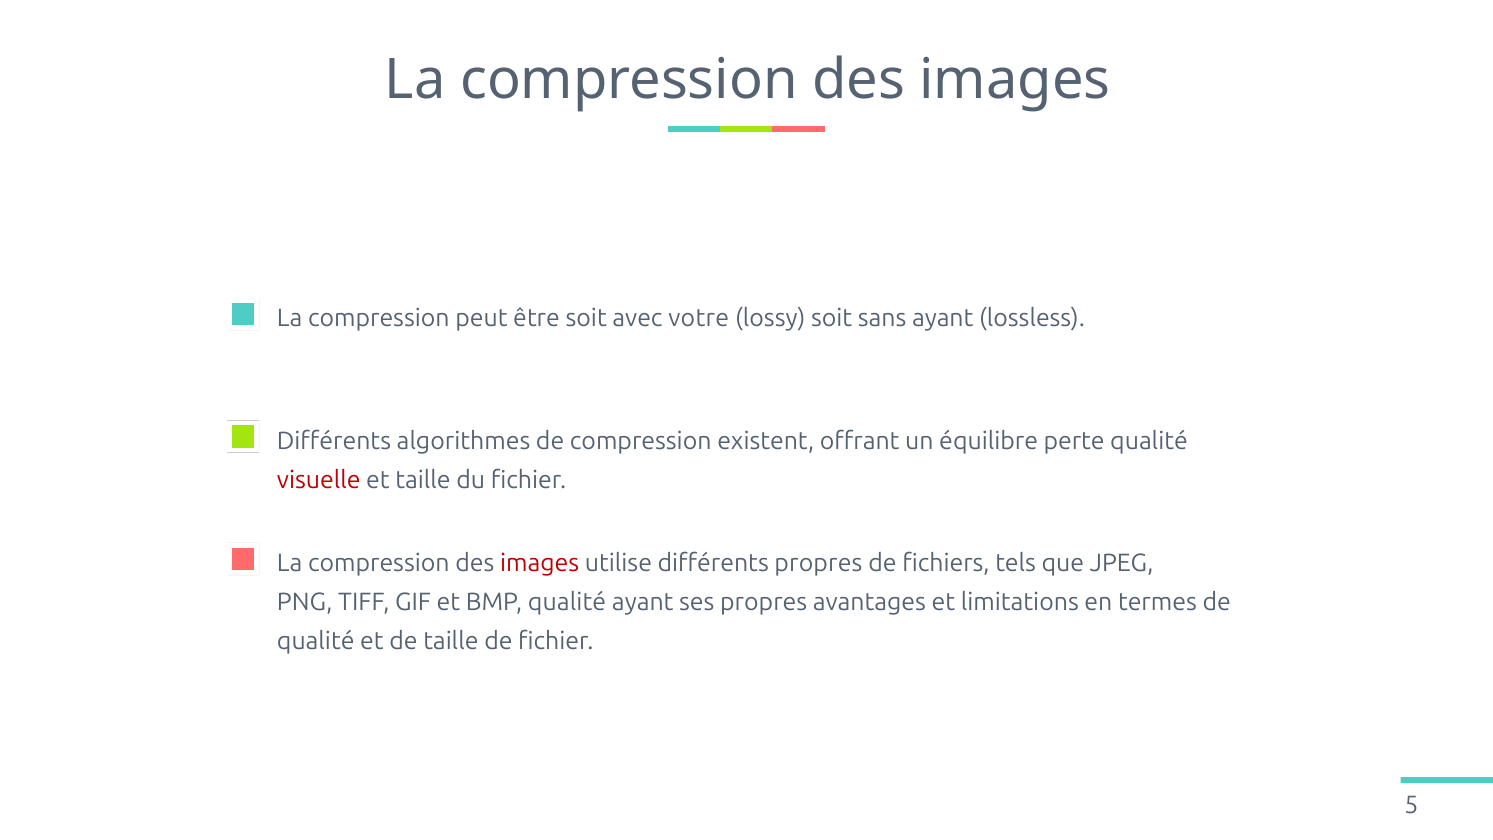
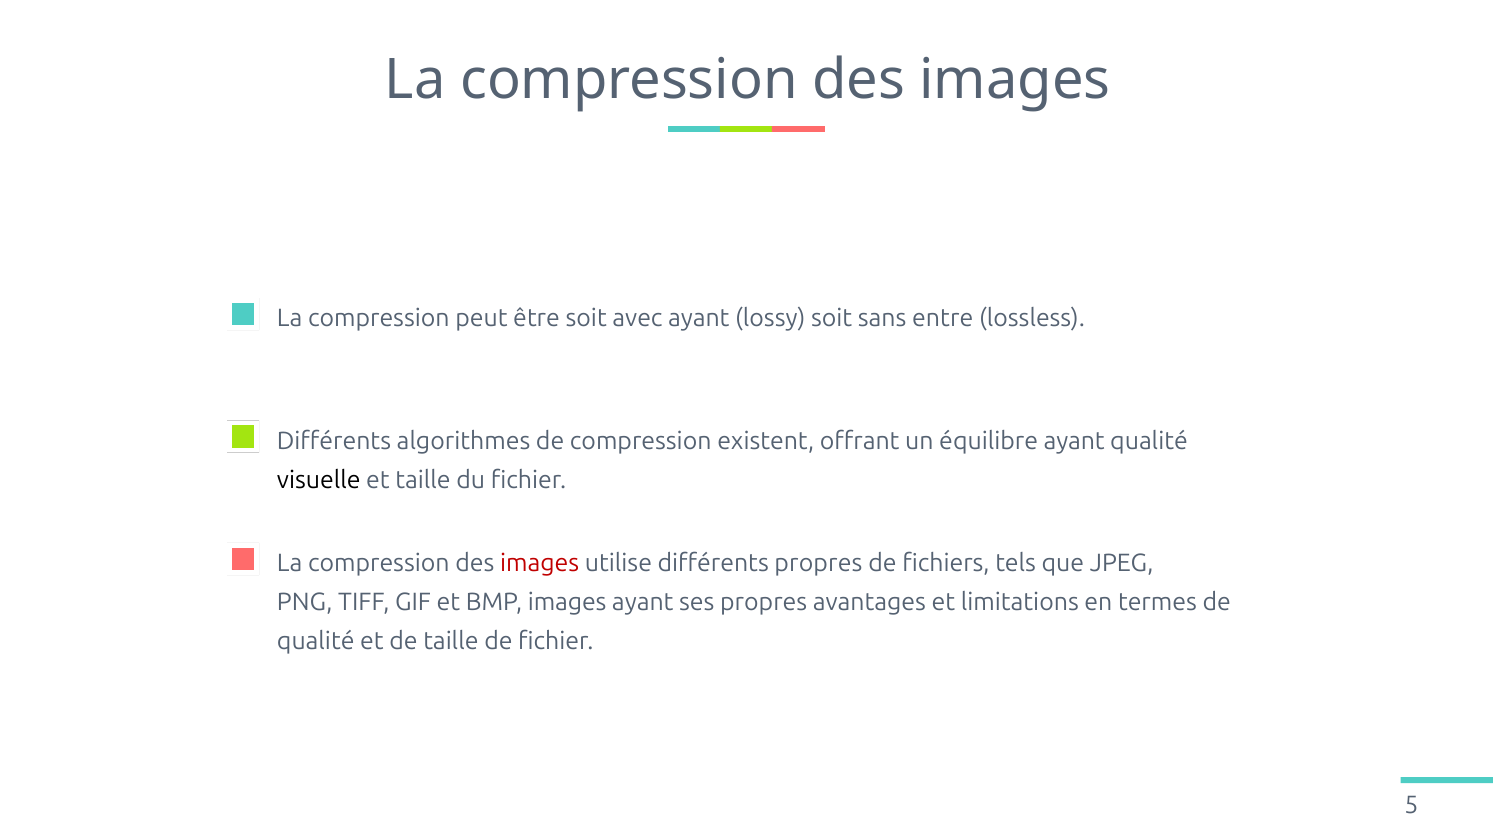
avec votre: votre -> ayant (699, 318)
sans ayant: ayant -> entre (943, 318)
équilibre perte: perte -> ayant (1074, 441)
visuelle colour: red -> black (319, 480)
BMP qualité: qualité -> images (567, 602)
